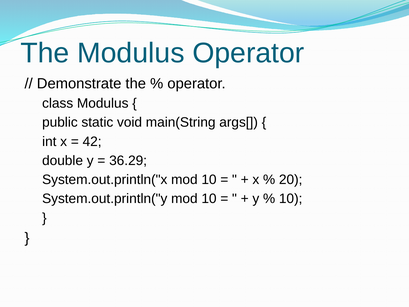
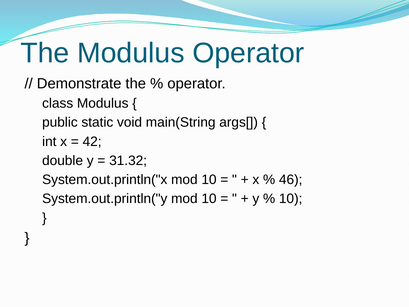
36.29: 36.29 -> 31.32 (128, 160)
20: 20 -> 46 (291, 180)
